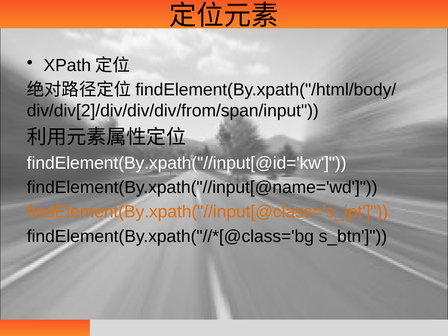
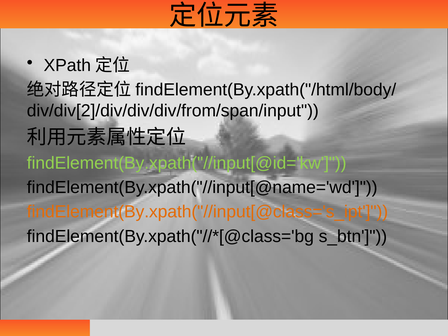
findElement(By.xpath("//input[@id='kw colour: white -> light green (187, 163)
